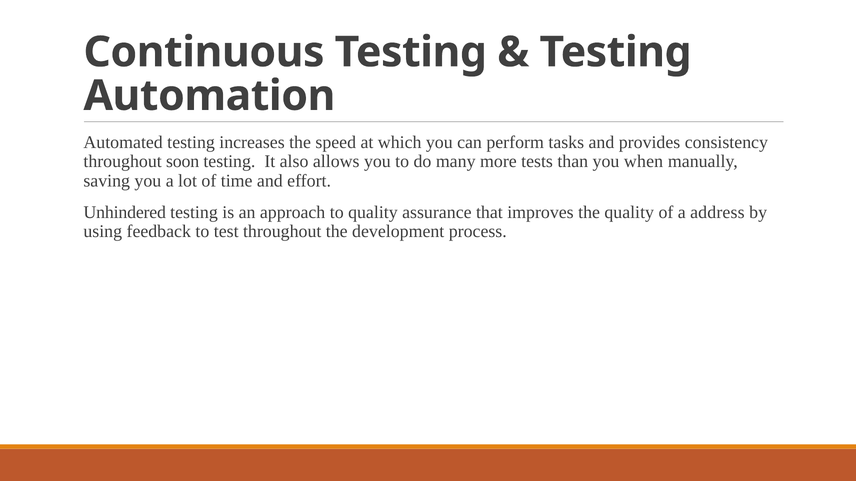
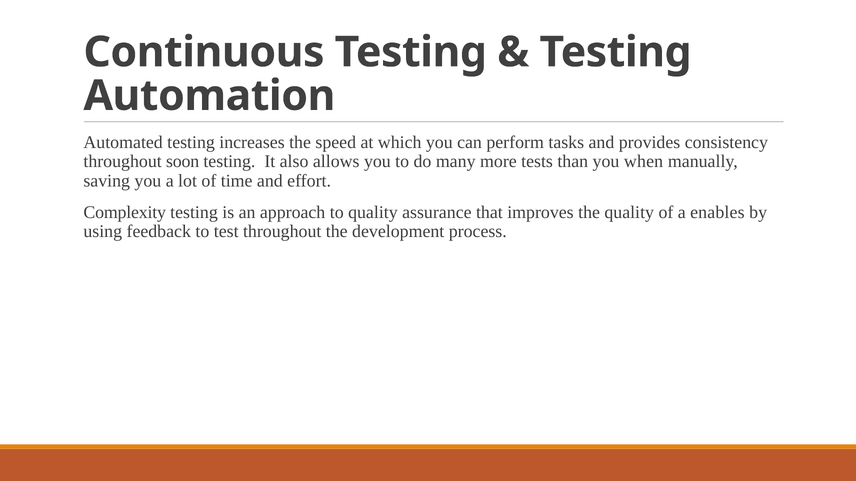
Unhindered: Unhindered -> Complexity (125, 213)
address: address -> enables (717, 213)
